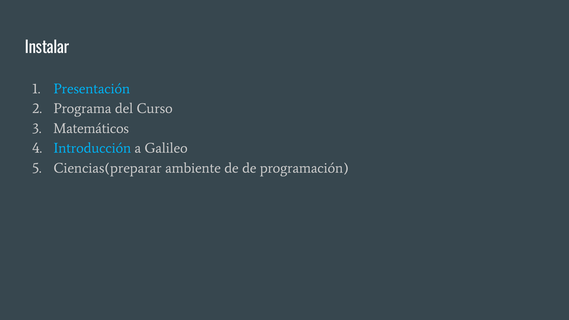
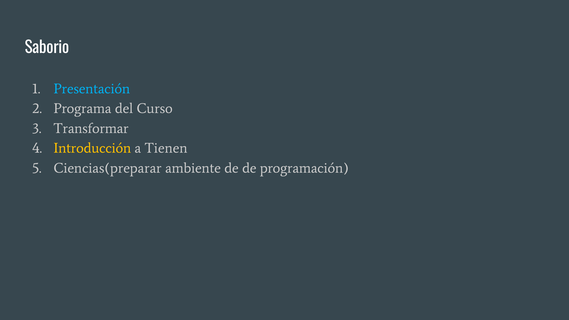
Instalar: Instalar -> Saborio (47, 48)
Matemáticos: Matemáticos -> Transformar (91, 128)
Introducción colour: light blue -> yellow (92, 148)
Galileo: Galileo -> Tienen (166, 148)
